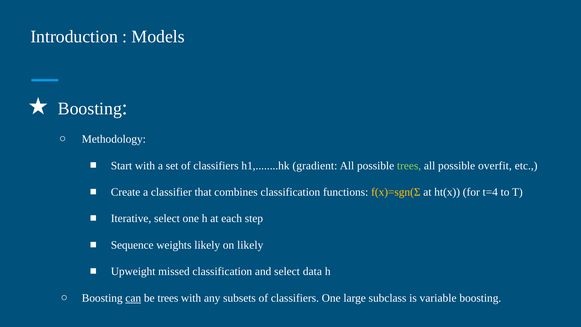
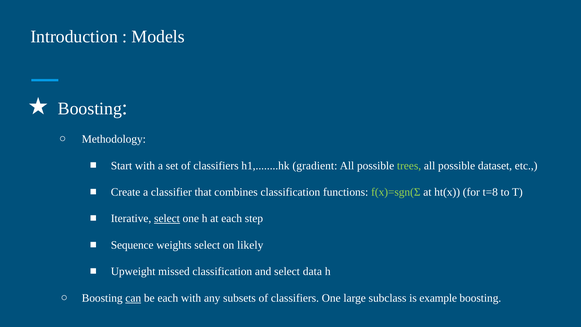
overfit: overfit -> dataset (495, 166)
f(x)=sgn(Σ colour: yellow -> light green (396, 192)
t=4: t=4 -> t=8 (490, 192)
select underline: none -> present (167, 218)
weights likely: likely -> select (207, 245)
be trees: trees -> each (168, 298)
variable: variable -> example (438, 298)
